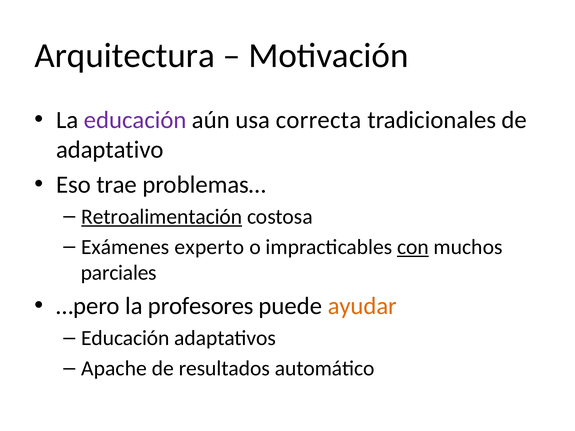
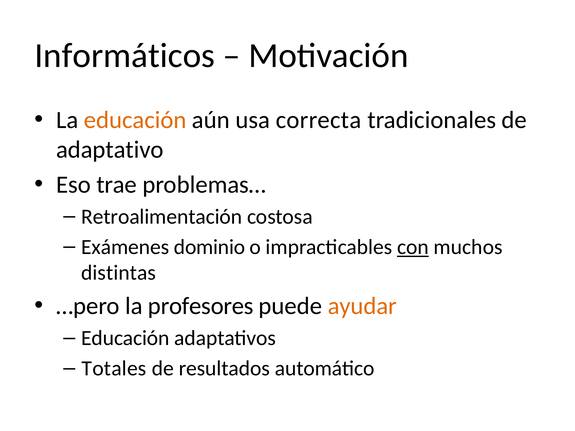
Arquitectura: Arquitectura -> Informáticos (125, 56)
educación colour: purple -> orange (135, 120)
Retroalimentación underline: present -> none (162, 217)
experto: experto -> dominio (210, 247)
parciales: parciales -> distintas (119, 273)
Apache: Apache -> Totales (114, 369)
